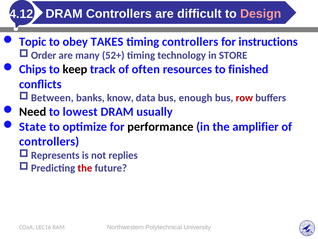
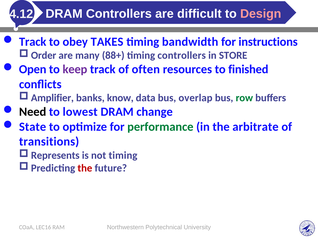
Topic: Topic -> Track (33, 42)
timing controllers: controllers -> bandwidth (190, 42)
52+: 52+ -> 88+ (113, 55)
timing technology: technology -> controllers (182, 55)
Chips: Chips -> Open (33, 69)
keep colour: black -> purple (75, 69)
Between: Between -> Amplifier (52, 98)
enough: enough -> overlap (196, 98)
row colour: red -> green (244, 98)
usually: usually -> change (155, 112)
performance colour: black -> green (160, 126)
amplifier: amplifier -> arbitrate (255, 126)
controllers: controllers -> transitions (49, 141)
not replies: replies -> timing (123, 155)
